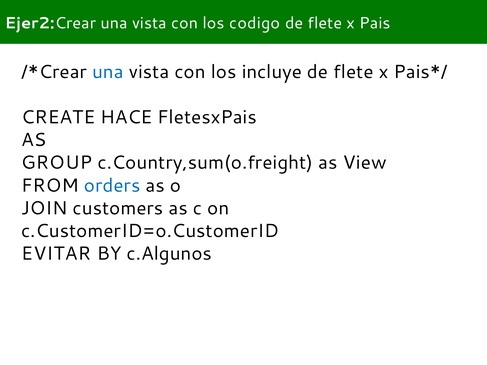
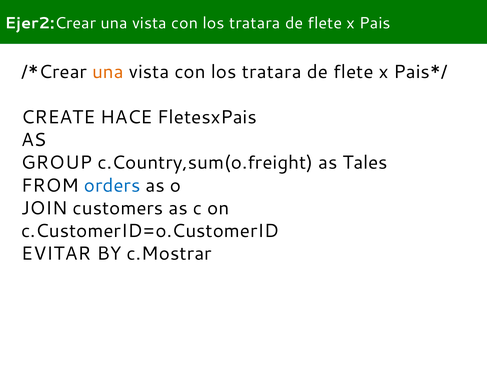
codigo: codigo -> tratara (255, 23)
una colour: blue -> orange (108, 72)
incluye: incluye -> tratara (272, 72)
View: View -> Tales (365, 163)
c.Algunos: c.Algunos -> c.Mostrar (169, 254)
